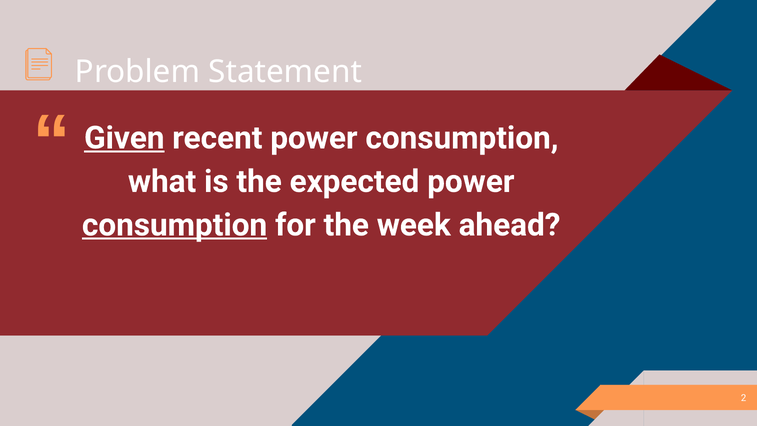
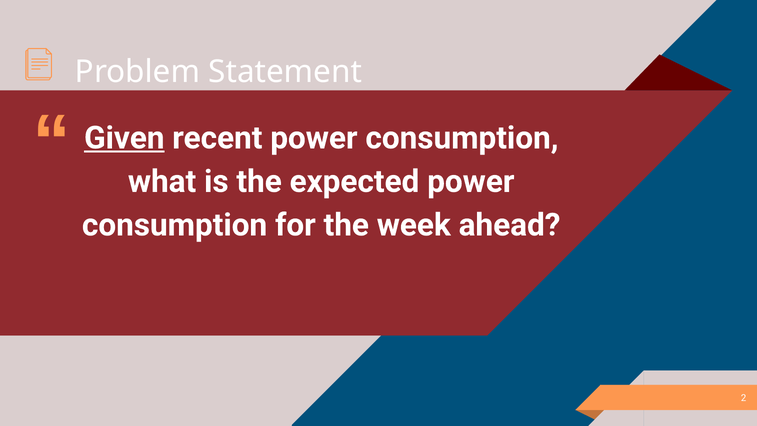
consumption underline: present -> none (175, 225)
